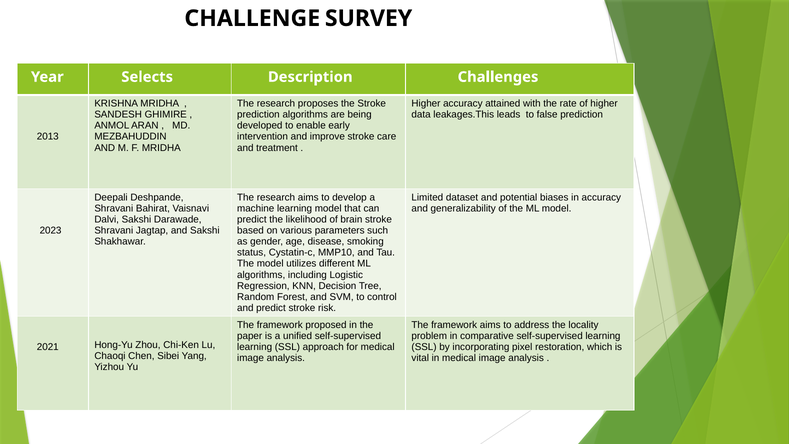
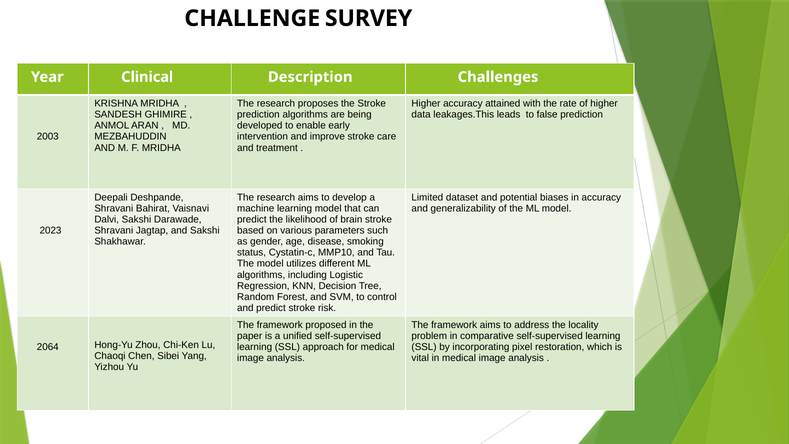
Selects: Selects -> Clinical (147, 77)
2013: 2013 -> 2003 (48, 137)
2021: 2021 -> 2064 (48, 347)
